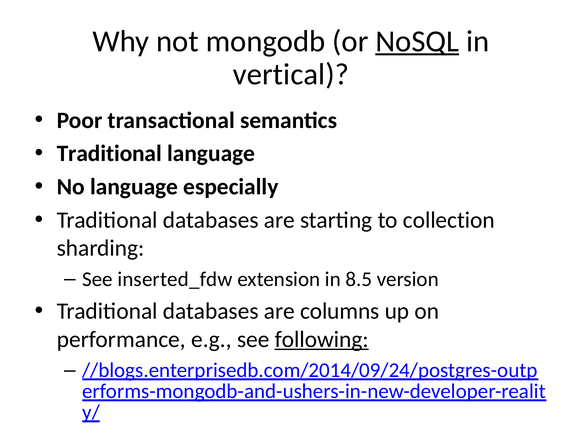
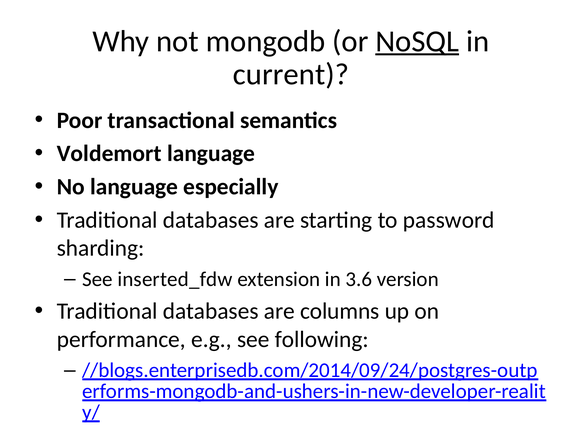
vertical: vertical -> current (291, 74)
Traditional: Traditional -> Voldemort (109, 154)
collection: collection -> password (449, 220)
8.5: 8.5 -> 3.6 (359, 280)
following underline: present -> none (322, 340)
